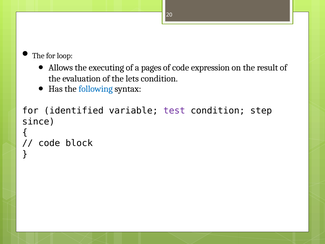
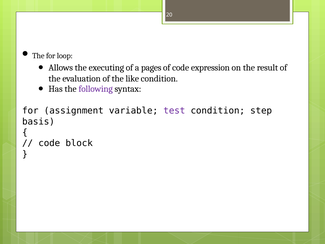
lets: lets -> like (132, 78)
following colour: blue -> purple (96, 89)
identified: identified -> assignment (74, 111)
since: since -> basis (38, 121)
